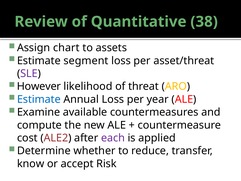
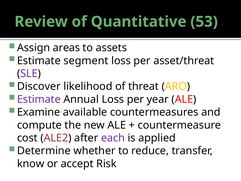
38: 38 -> 53 (204, 22)
chart: chart -> areas (66, 48)
However: However -> Discover (39, 86)
Estimate colour: blue -> purple (39, 99)
